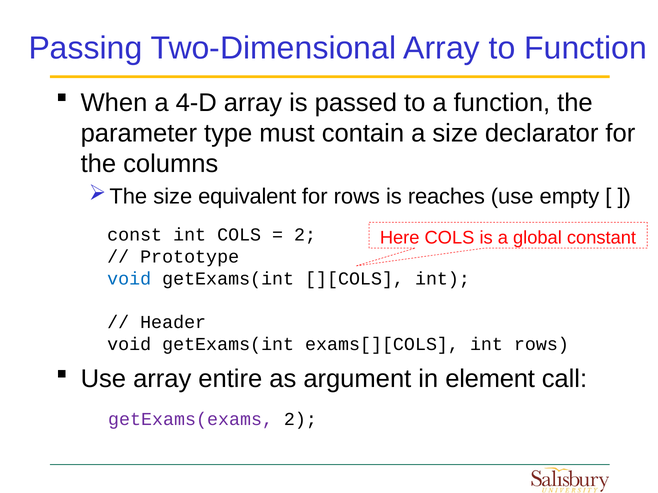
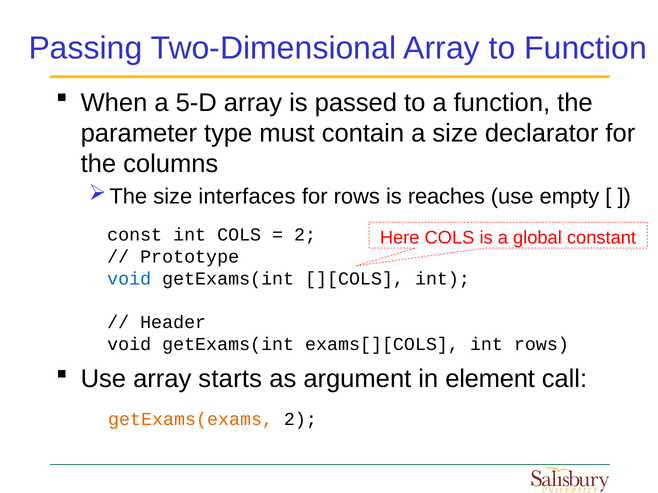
4-D: 4-D -> 5-D (196, 103)
equivalent: equivalent -> interfaces (247, 197)
entire: entire -> starts (230, 379)
getExams(exams colour: purple -> orange (191, 420)
